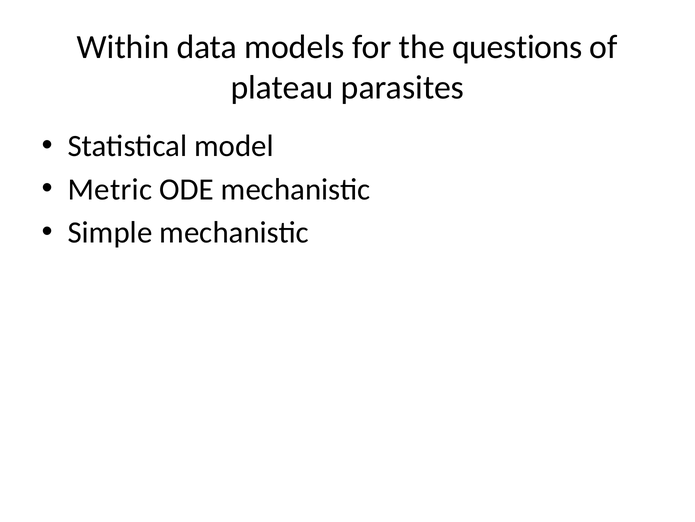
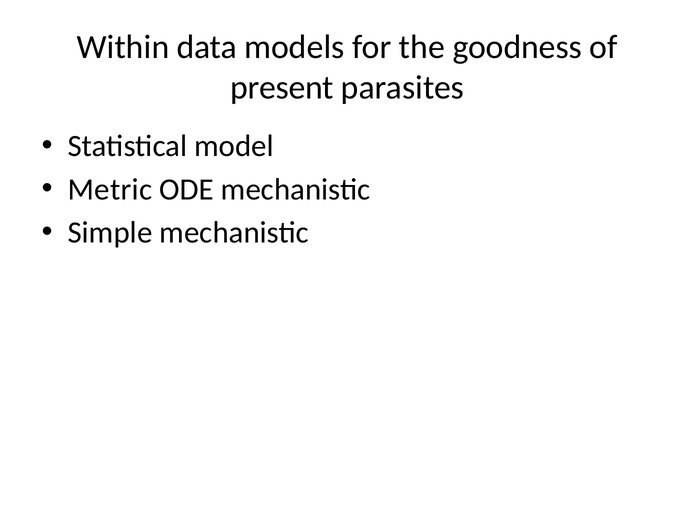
questions: questions -> goodness (517, 47)
plateau: plateau -> present (282, 88)
